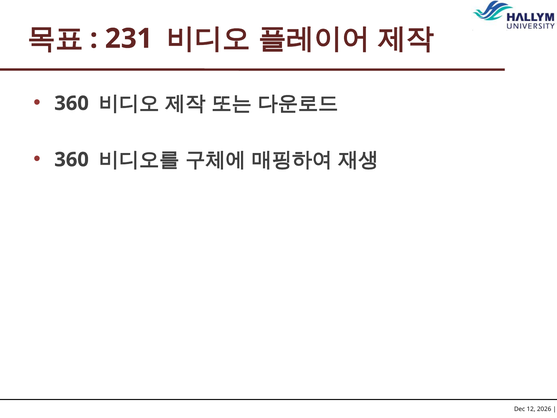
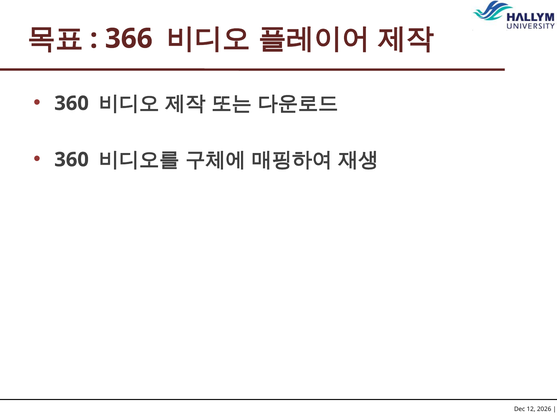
231: 231 -> 366 (129, 39)
